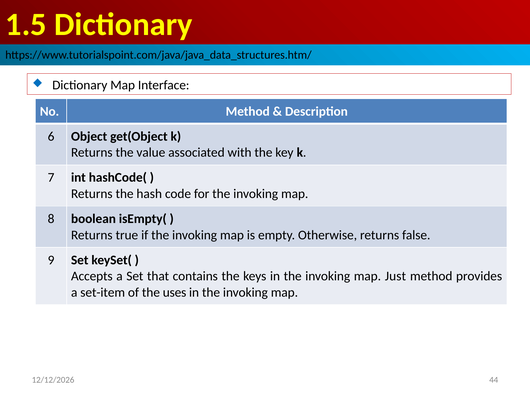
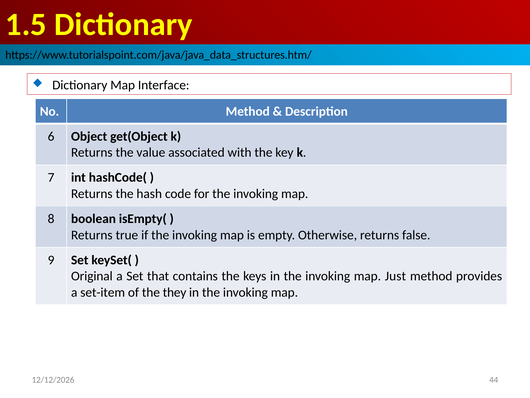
Accepts: Accepts -> Original (92, 276)
uses: uses -> they (175, 292)
